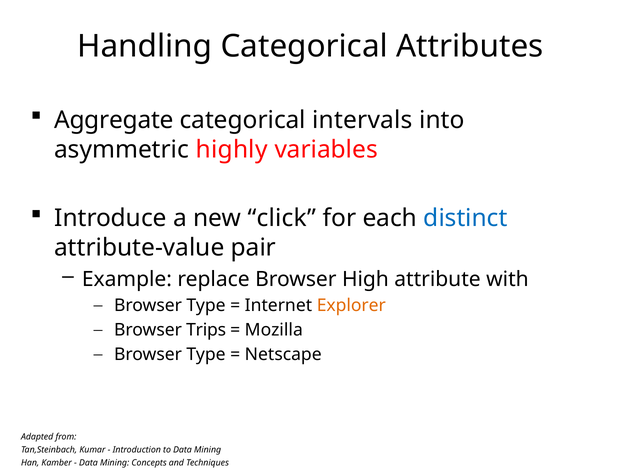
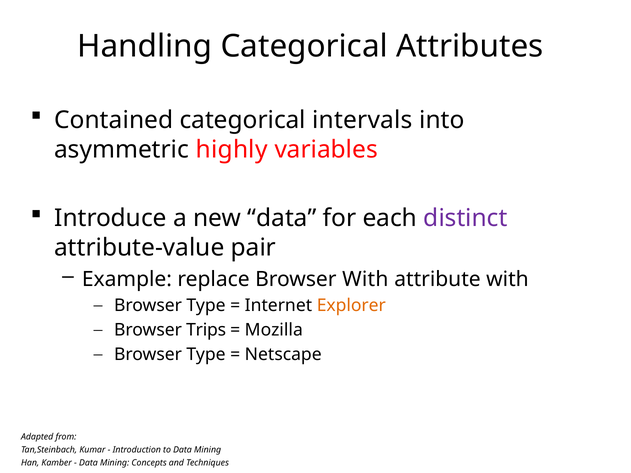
Aggregate: Aggregate -> Contained (114, 120)
new click: click -> data (282, 219)
distinct colour: blue -> purple (466, 219)
Browser High: High -> With (365, 279)
